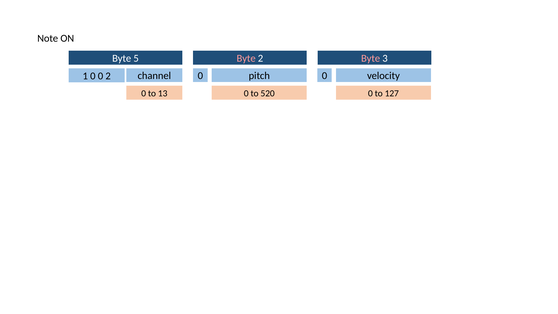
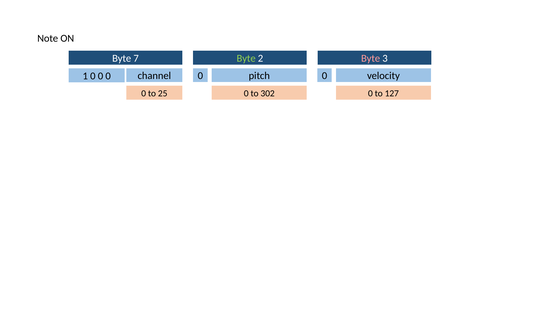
5: 5 -> 7 (136, 58)
Byte colour: pink -> light green (246, 58)
0 0 2: 2 -> 0 (108, 76)
13: 13 -> 25 (163, 93)
520: 520 -> 302 (268, 93)
